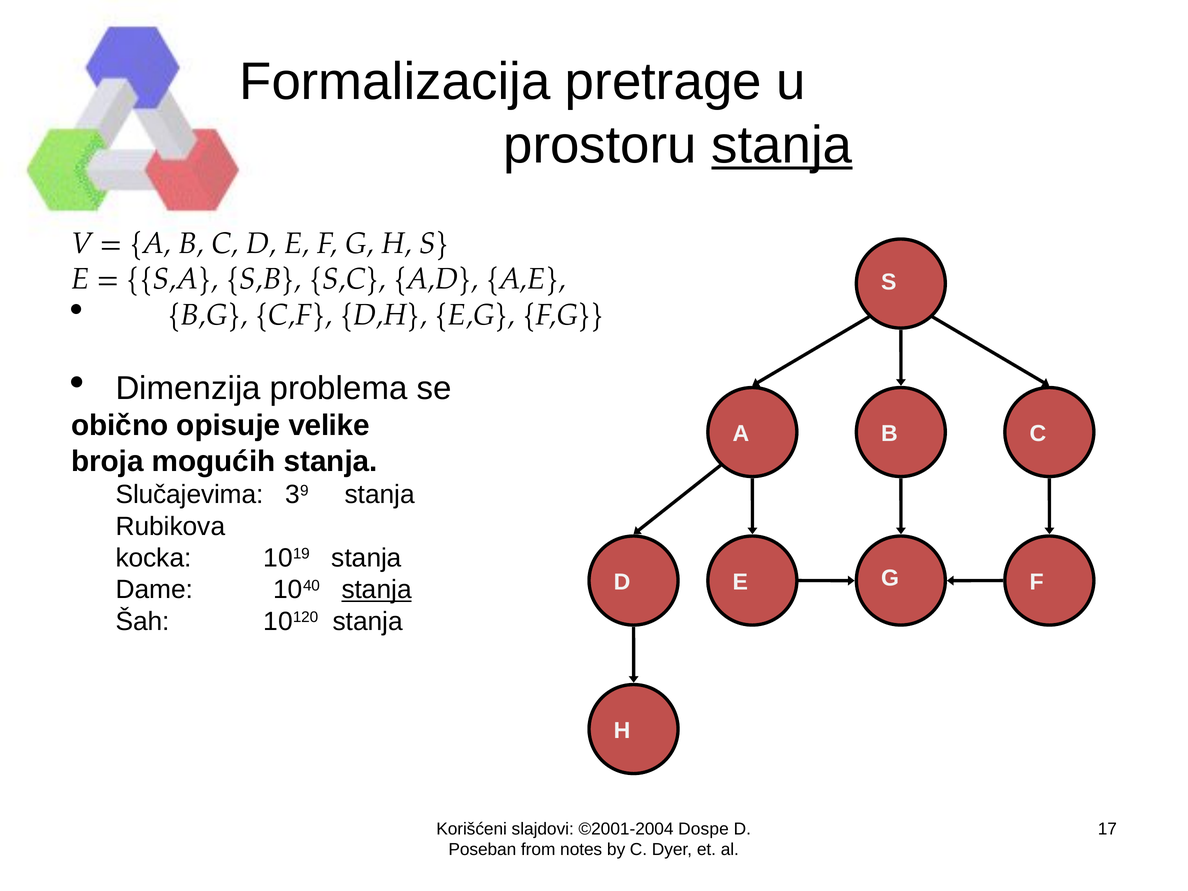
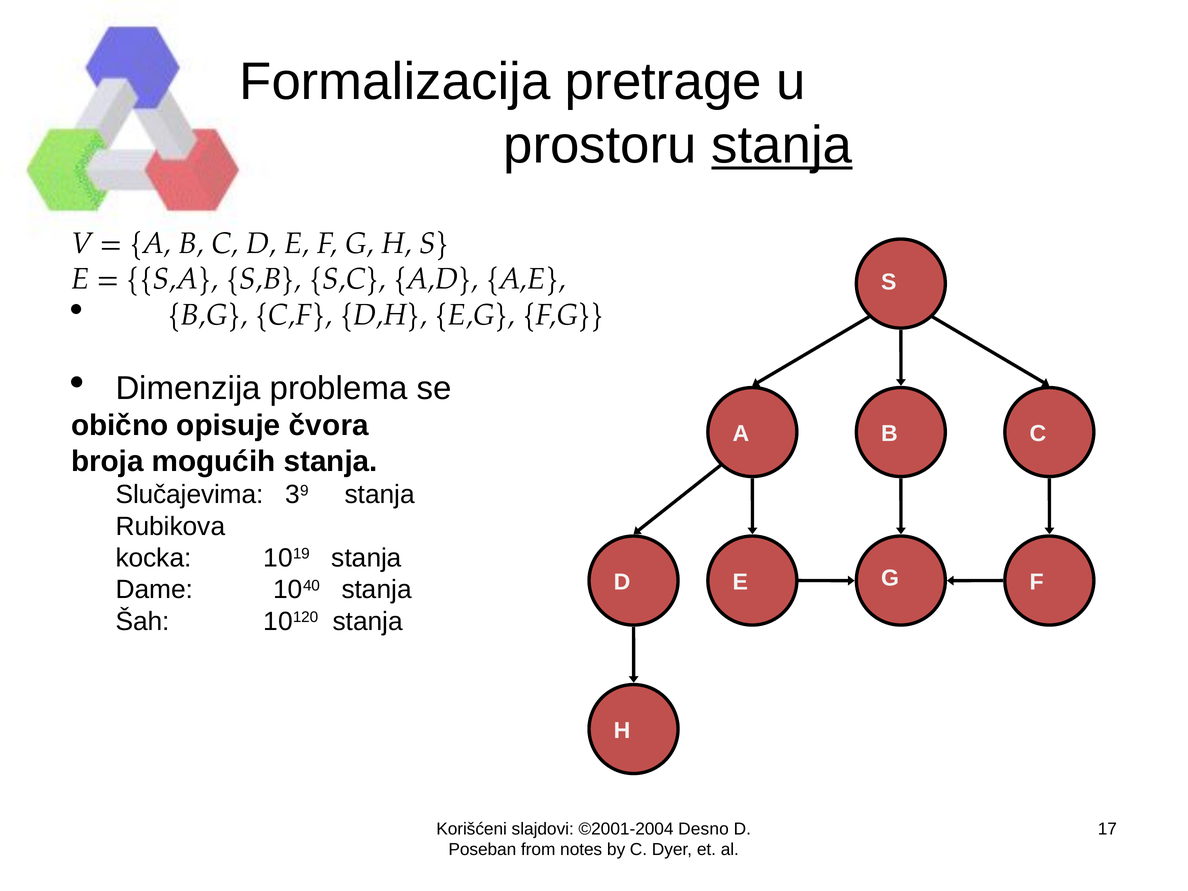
velike: velike -> čvora (329, 426)
stanja underline: present -> none (377, 590)
Dospe: Dospe -> Desno (704, 829)
